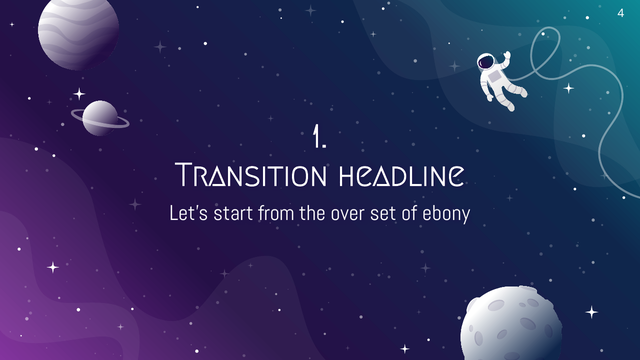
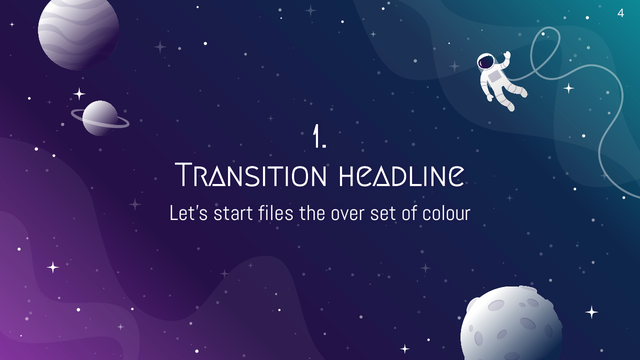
from: from -> files (276, 213)
ebony: ebony -> colour (446, 213)
